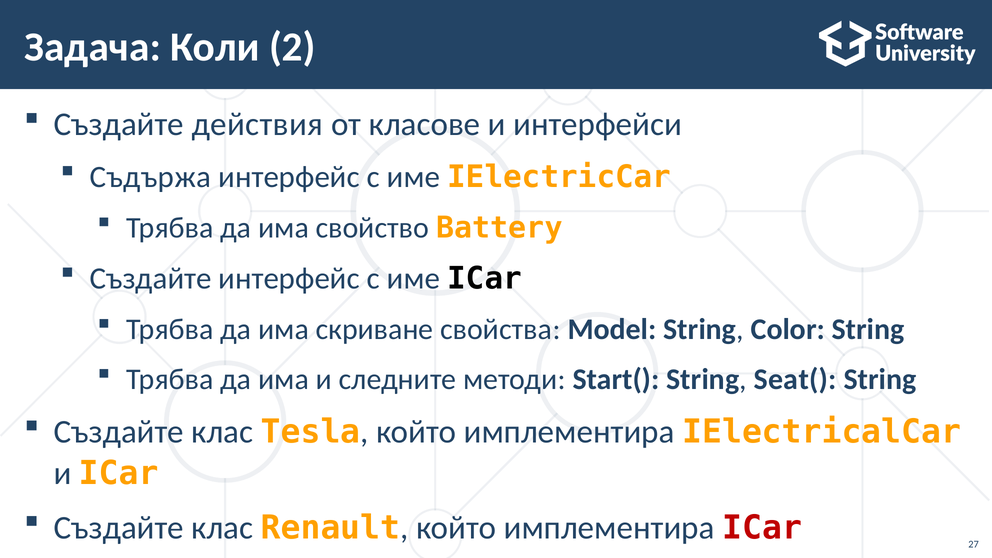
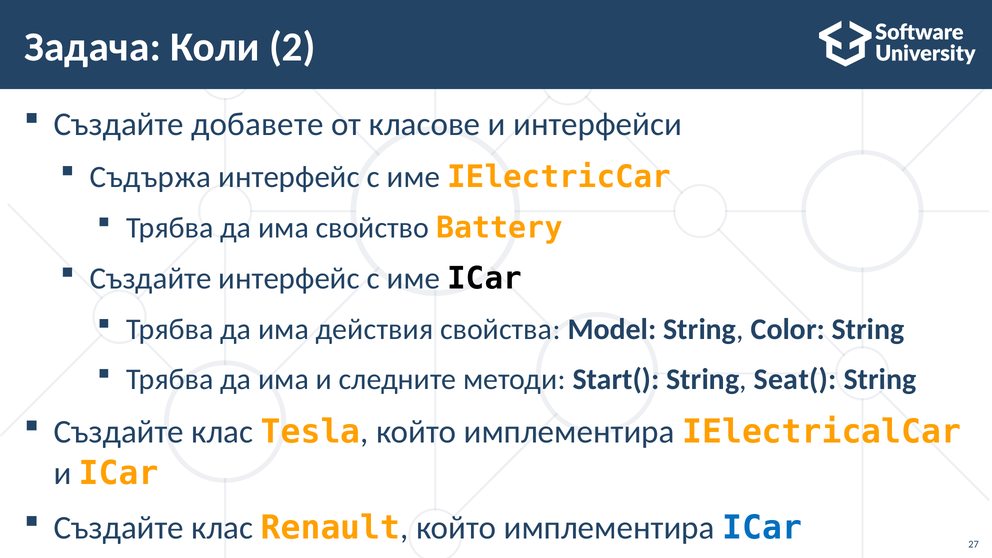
действия: действия -> добавете (257, 124)
скриване: скриване -> действия (374, 329)
ICar colour: red -> blue (762, 528)
